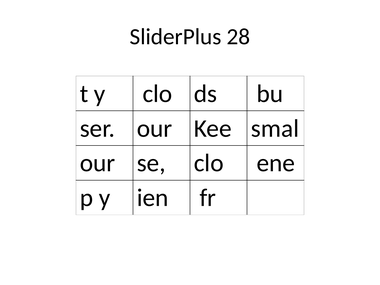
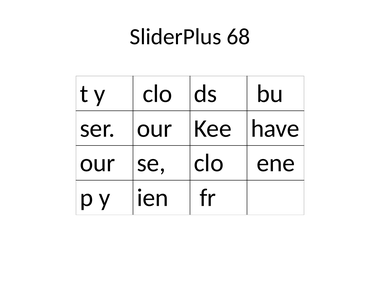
28: 28 -> 68 (238, 37)
smal: smal -> have (275, 128)
